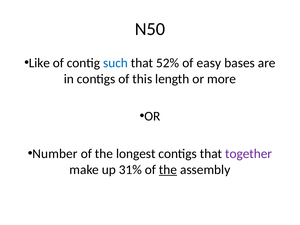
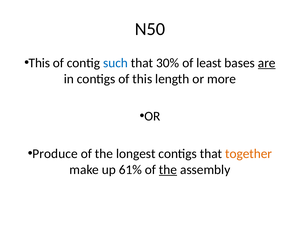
Like: Like -> This (39, 63)
52%: 52% -> 30% (168, 63)
easy: easy -> least (209, 63)
are underline: none -> present (267, 63)
Number: Number -> Produce (55, 154)
together colour: purple -> orange (249, 154)
31%: 31% -> 61% (130, 170)
